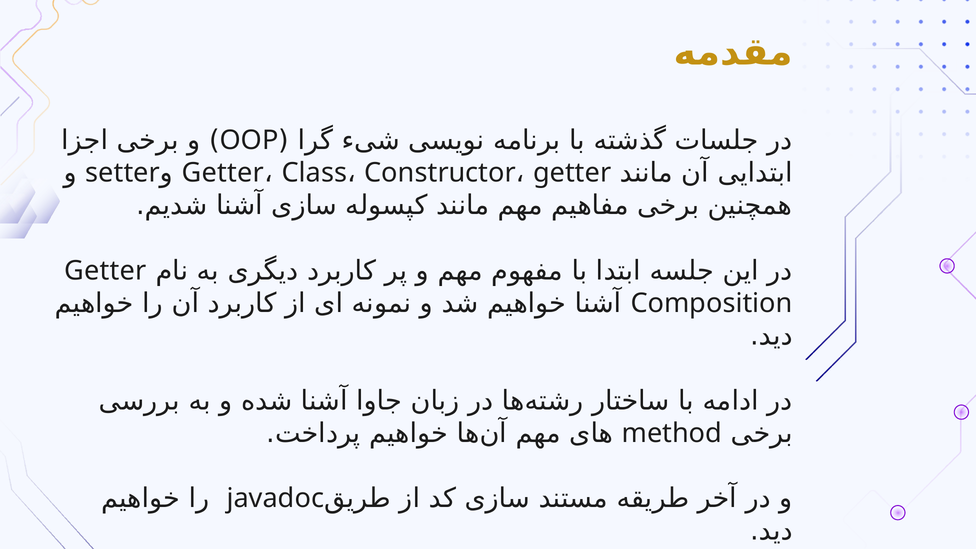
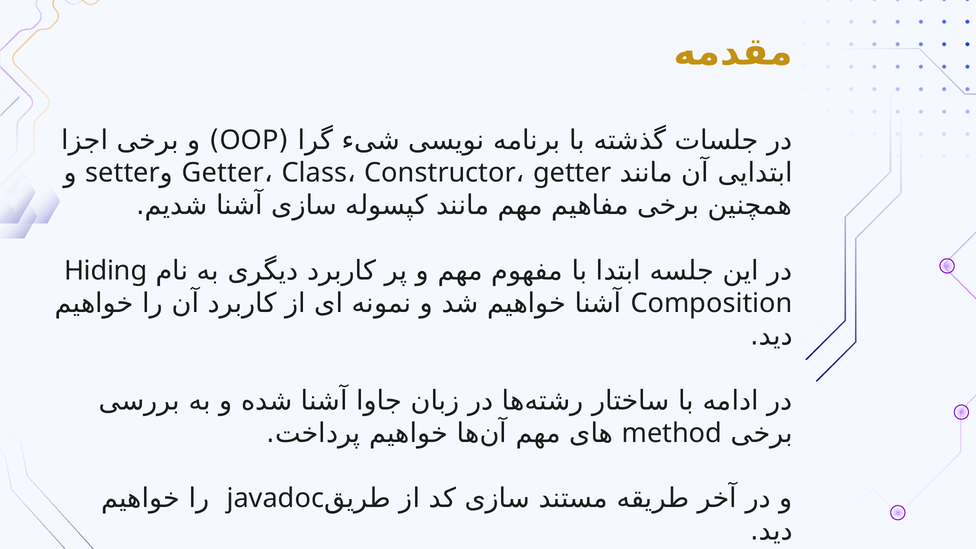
Getter: Getter -> Hiding (106, 271)
